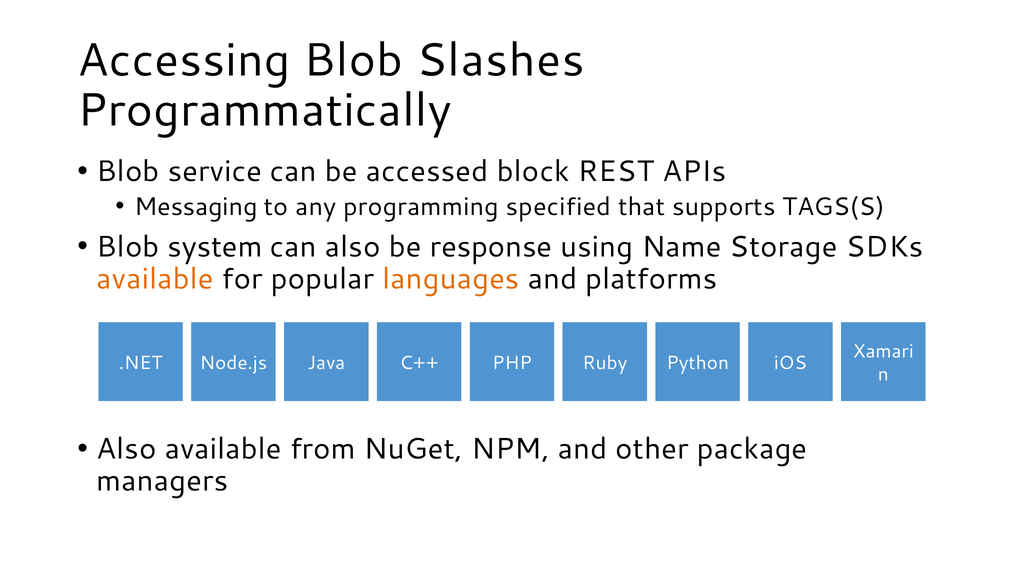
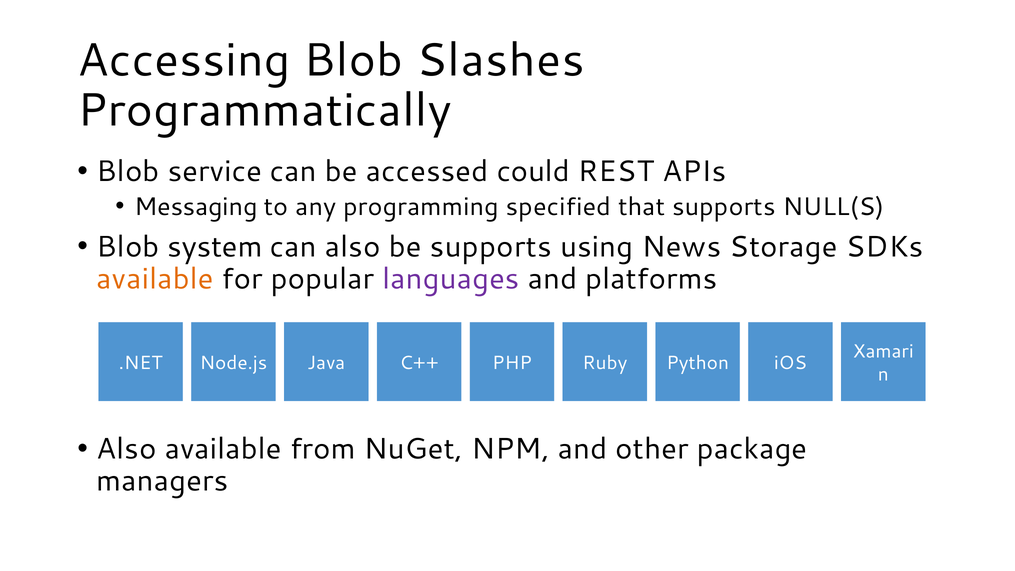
block: block -> could (533, 172)
TAGS(S: TAGS(S -> NULL(S (834, 207)
be response: response -> supports (491, 247)
Name: Name -> News (681, 247)
languages colour: orange -> purple (451, 279)
